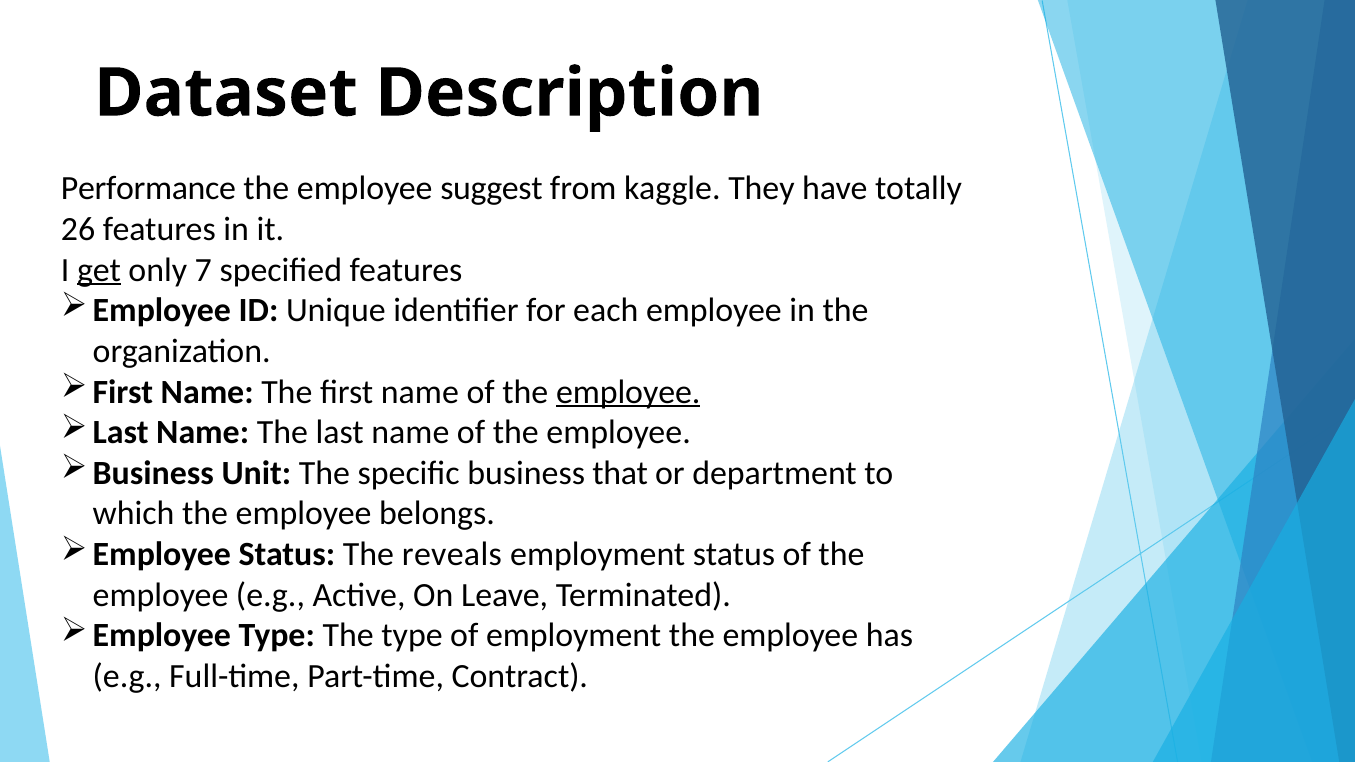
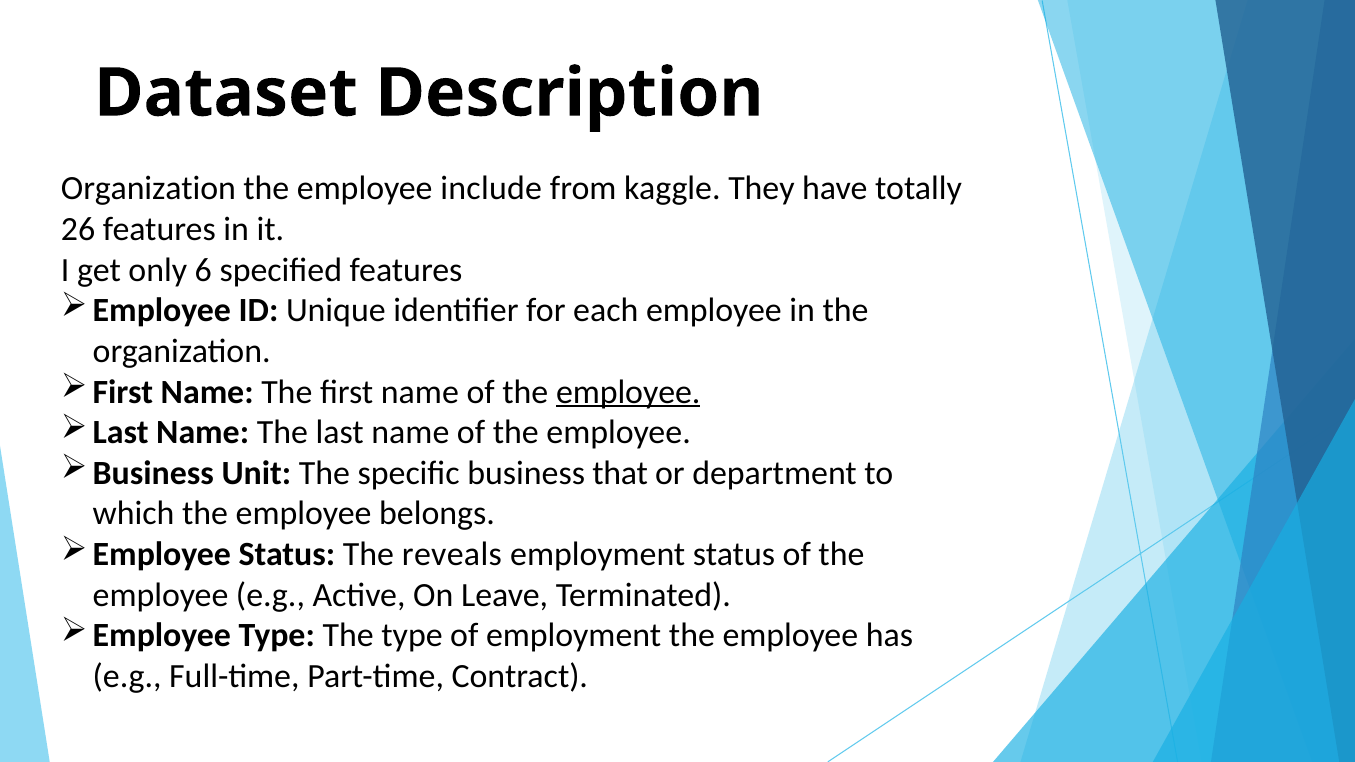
Performance: Performance -> Organization (148, 189)
suggest: suggest -> include (491, 189)
get underline: present -> none (99, 270)
7: 7 -> 6 (203, 270)
